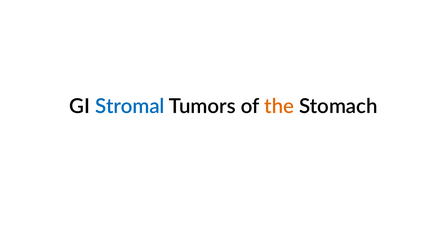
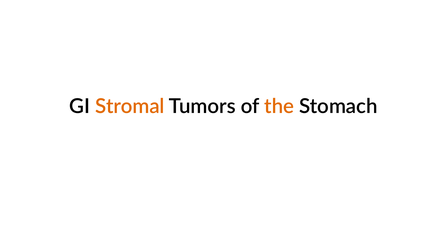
Stromal colour: blue -> orange (130, 106)
